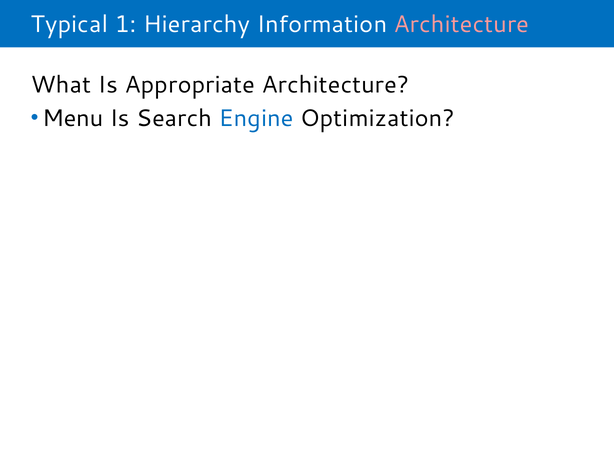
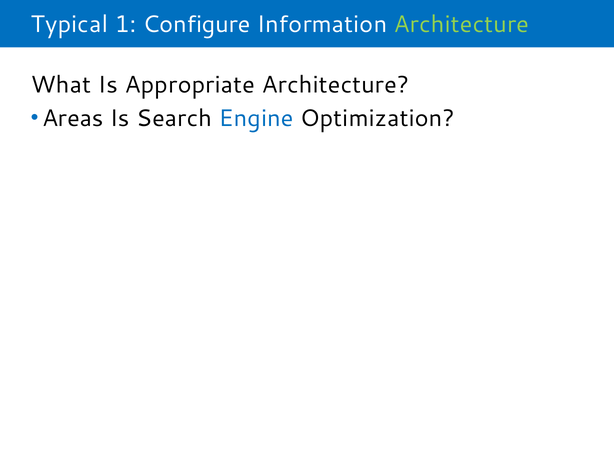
Hierarchy: Hierarchy -> Configure (197, 24)
Architecture colour: pink -> light green (462, 24)
Menu: Menu -> Areas (73, 118)
